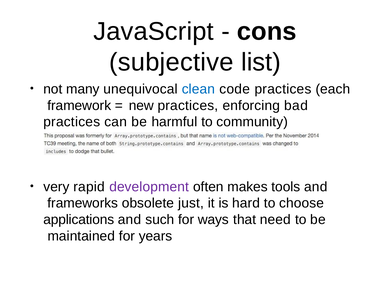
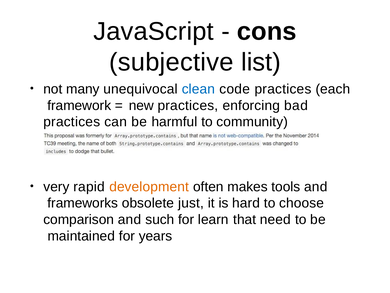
development colour: purple -> orange (149, 186)
applications: applications -> comparison (79, 219)
ways: ways -> learn (213, 219)
